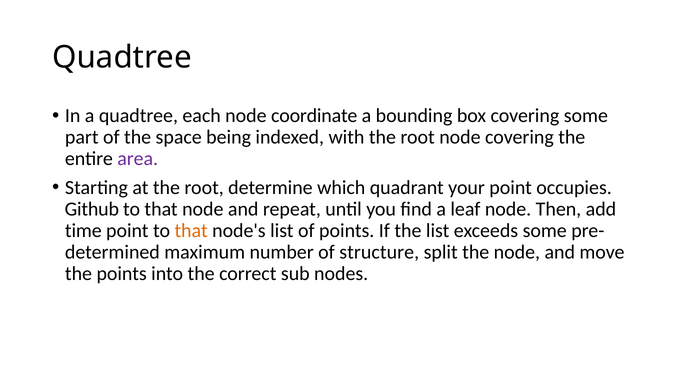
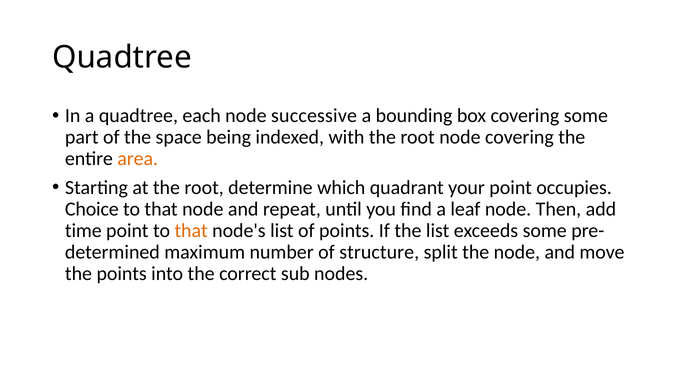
coordinate: coordinate -> successive (314, 116)
area colour: purple -> orange (138, 159)
Github: Github -> Choice (92, 209)
